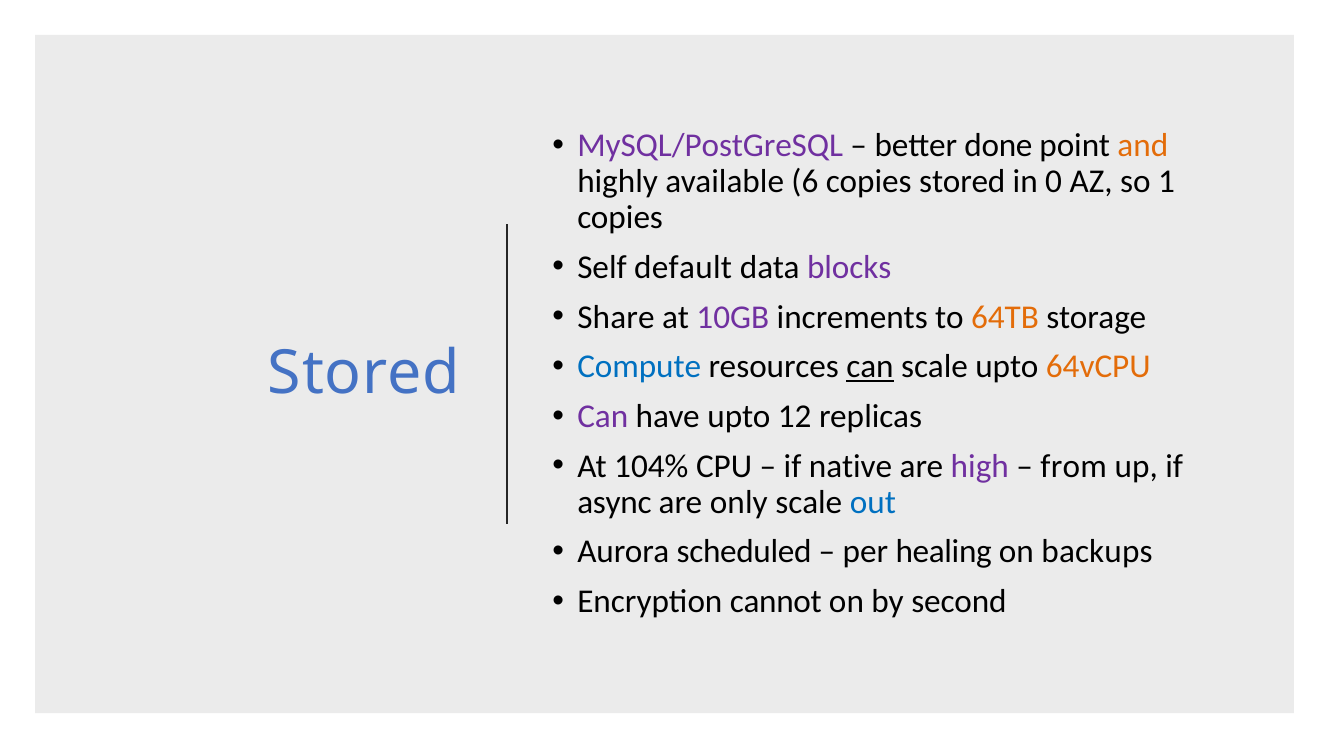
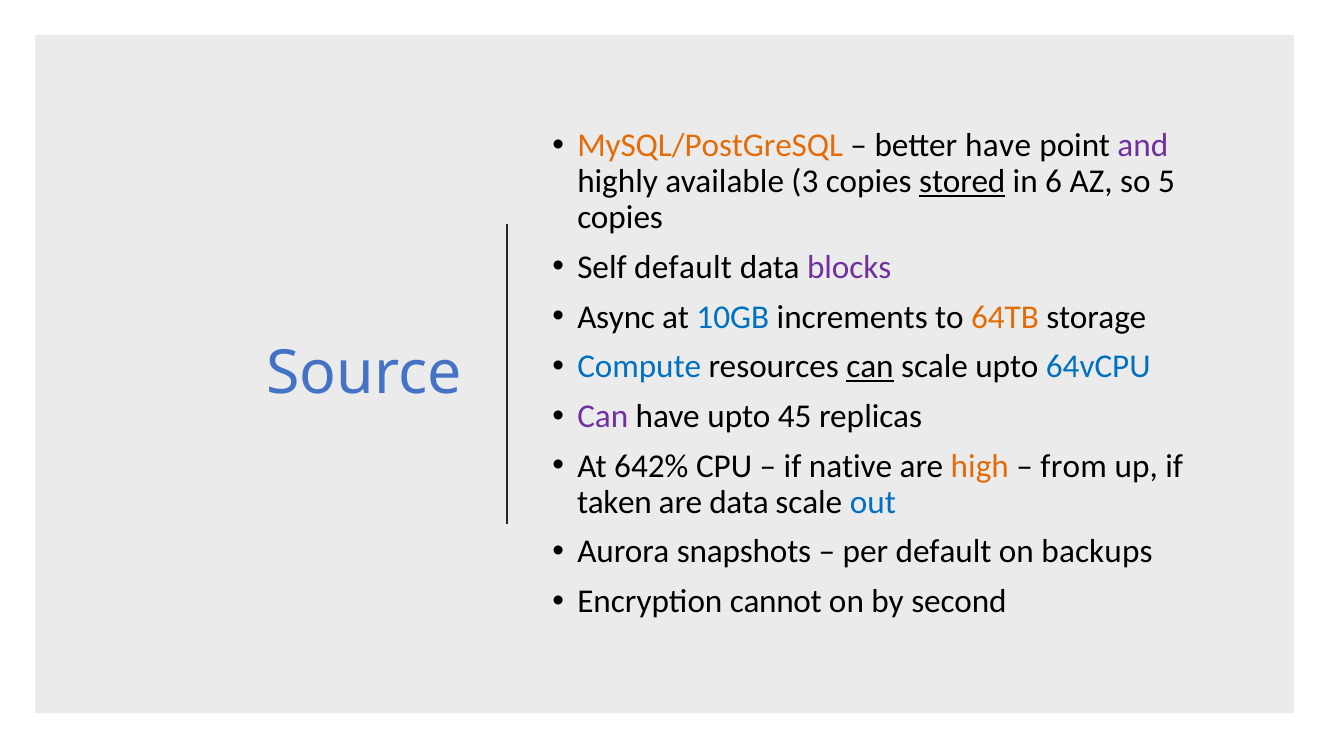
MySQL/PostGreSQL colour: purple -> orange (710, 146)
better done: done -> have (998, 146)
and colour: orange -> purple (1143, 146)
6: 6 -> 3 (805, 182)
stored underline: none -> present (962, 182)
0: 0 -> 6 (1054, 182)
1: 1 -> 5 (1166, 182)
Share: Share -> Async (616, 317)
10GB colour: purple -> blue (733, 317)
64vCPU colour: orange -> blue (1098, 367)
Stored: Stored -> Source (365, 373)
12: 12 -> 45 (795, 416)
104%: 104% -> 642% (651, 466)
high colour: purple -> orange (980, 466)
async: async -> taken (614, 502)
are only: only -> data (739, 502)
scheduled: scheduled -> snapshots (744, 552)
per healing: healing -> default (944, 552)
